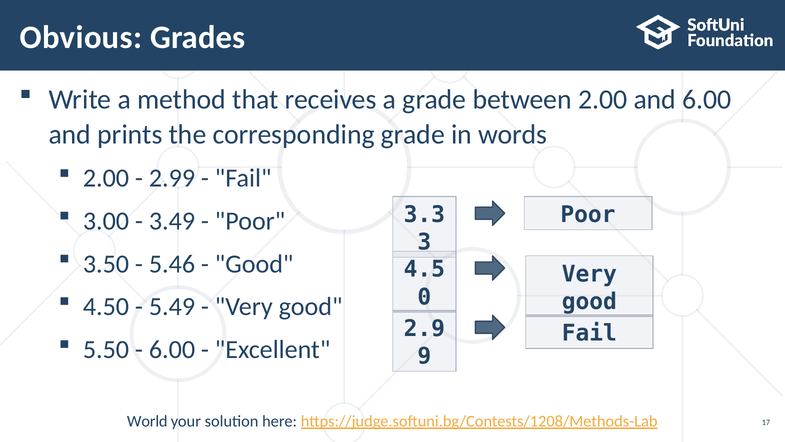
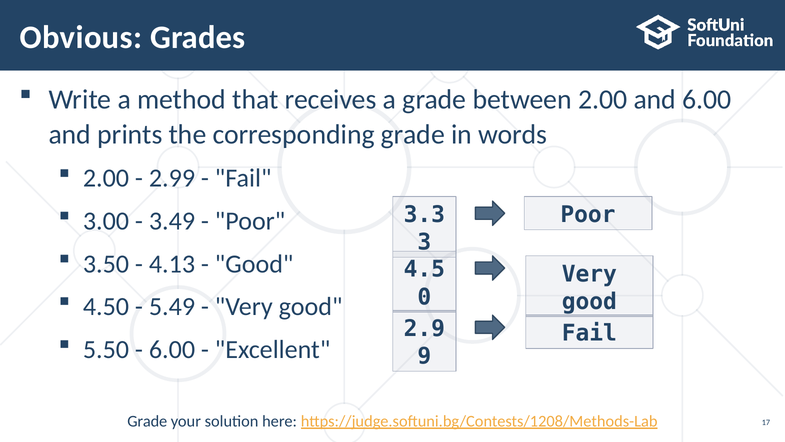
5.46: 5.46 -> 4.13 (172, 264)
World: World -> Grade (147, 421)
